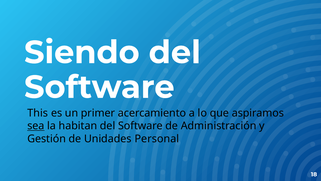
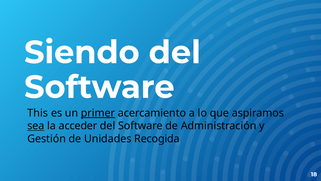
primer underline: none -> present (98, 113)
habitan: habitan -> acceder (78, 126)
Personal: Personal -> Recogida (157, 138)
